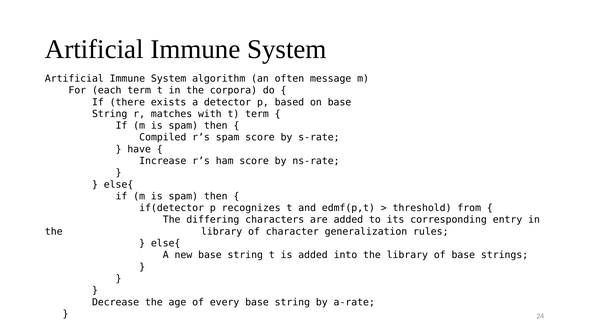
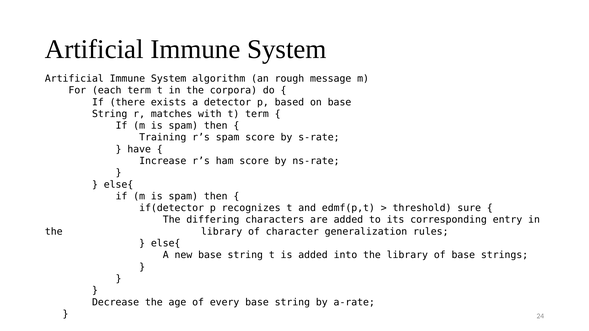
often: often -> rough (289, 79)
Compiled: Compiled -> Training (163, 138)
from: from -> sure (469, 208)
